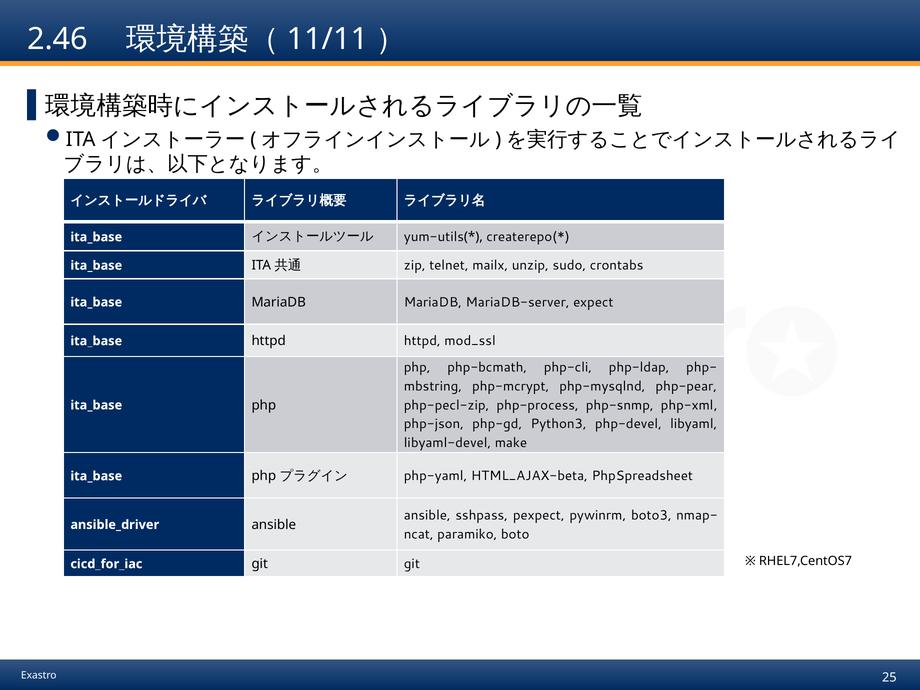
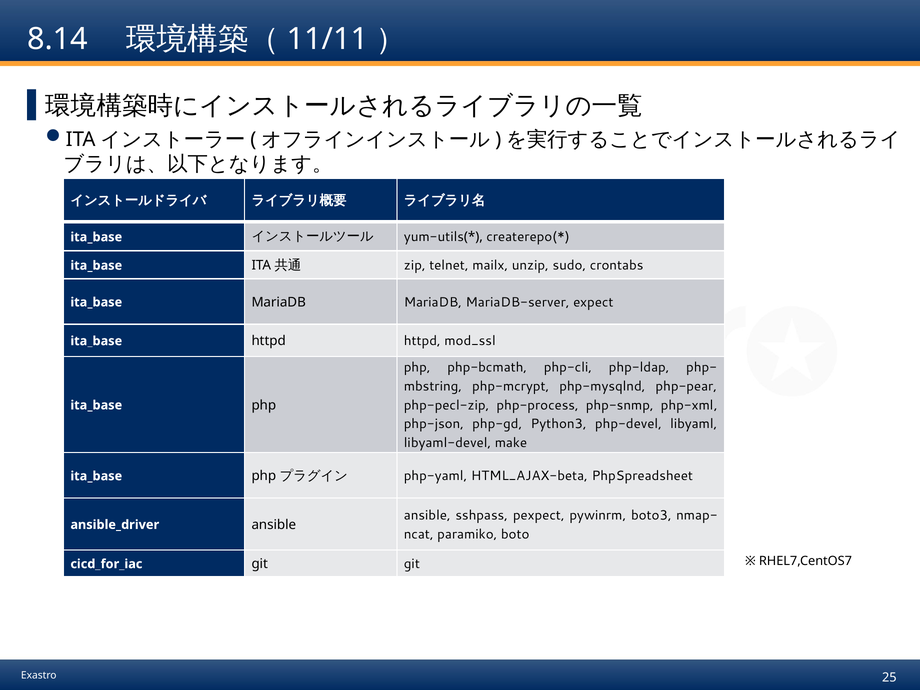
2.46: 2.46 -> 8.14 (58, 39)
